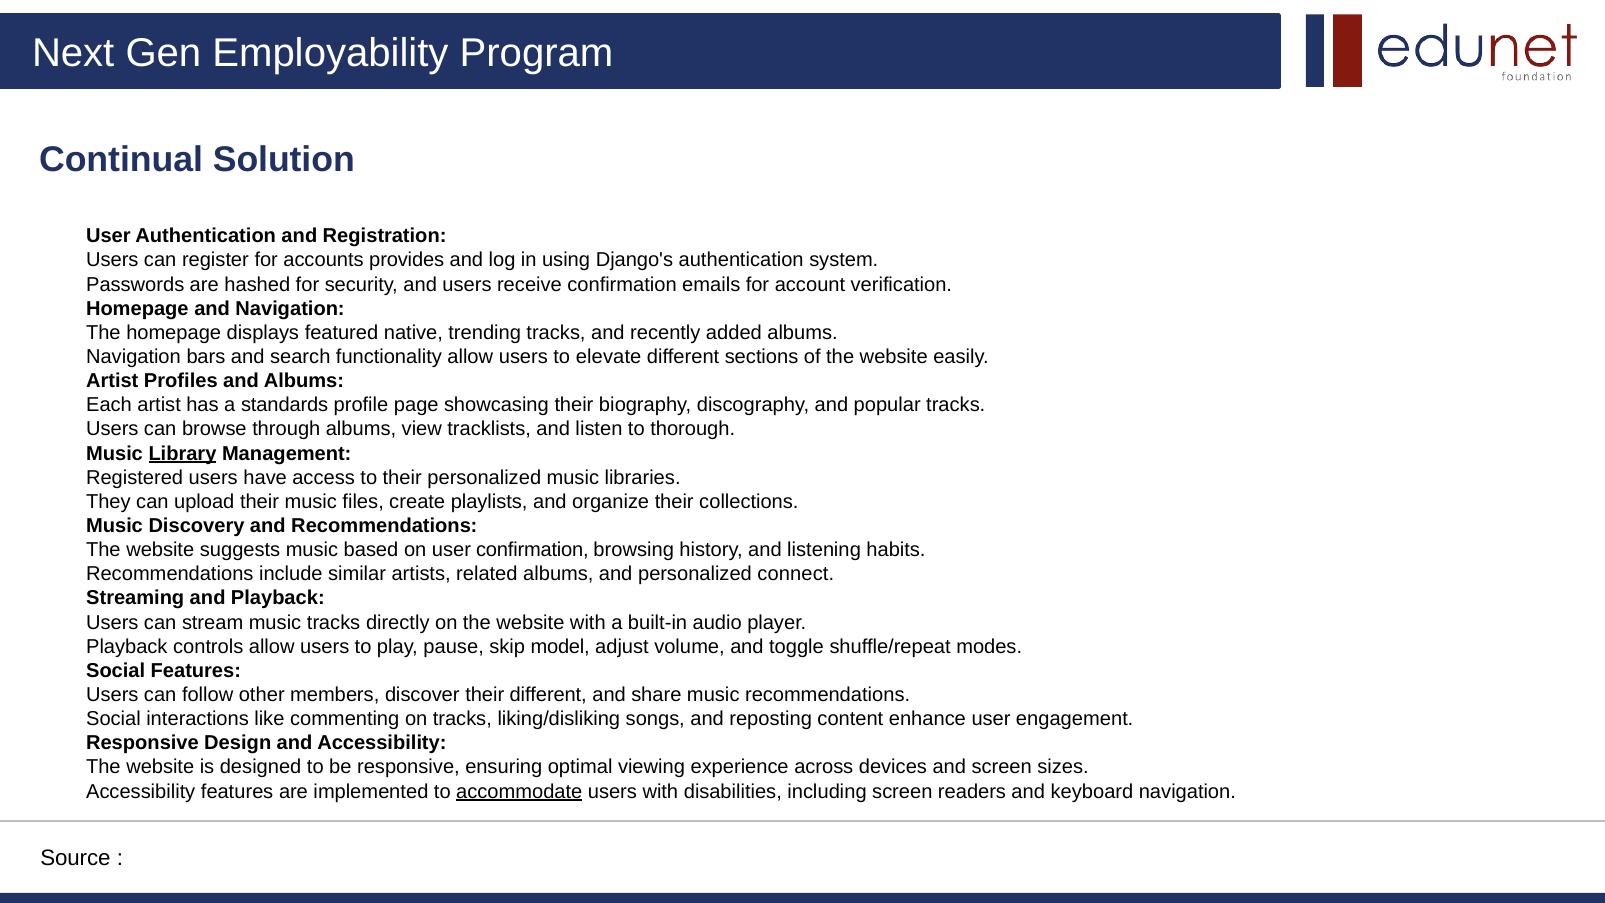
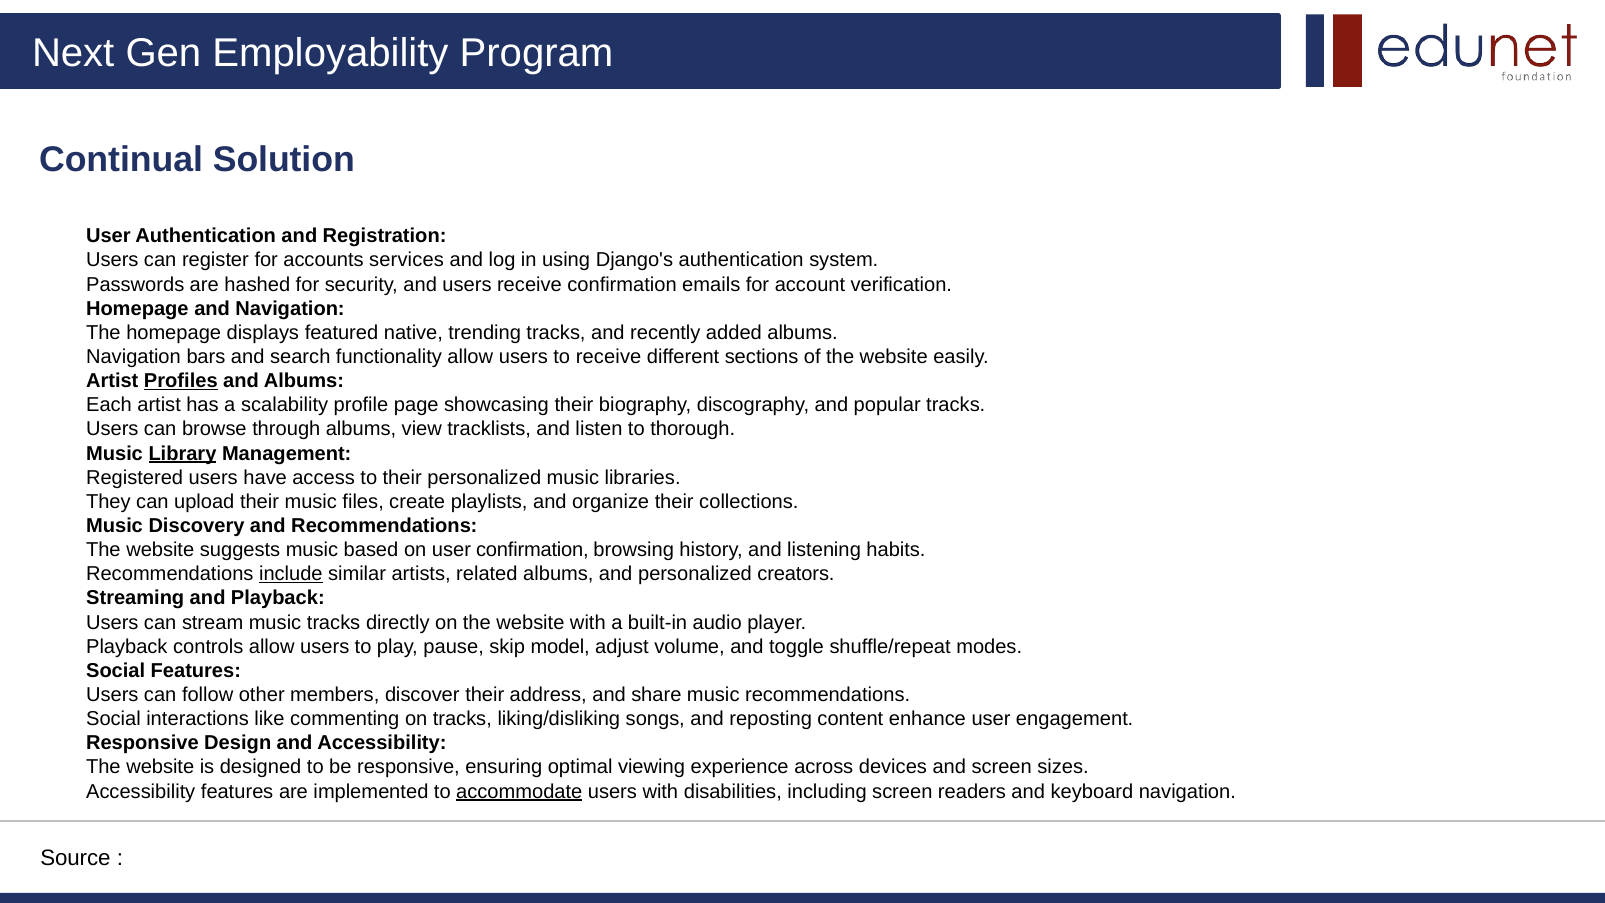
provides: provides -> services (407, 260)
to elevate: elevate -> receive (609, 357)
Profiles underline: none -> present (181, 381)
standards: standards -> scalability (285, 405)
include underline: none -> present (291, 574)
connect: connect -> creators (796, 574)
their different: different -> address (548, 695)
